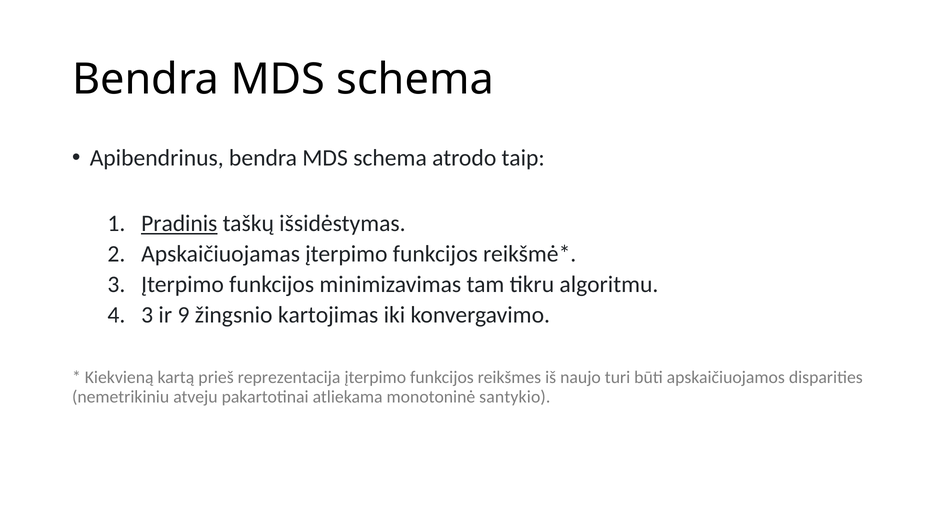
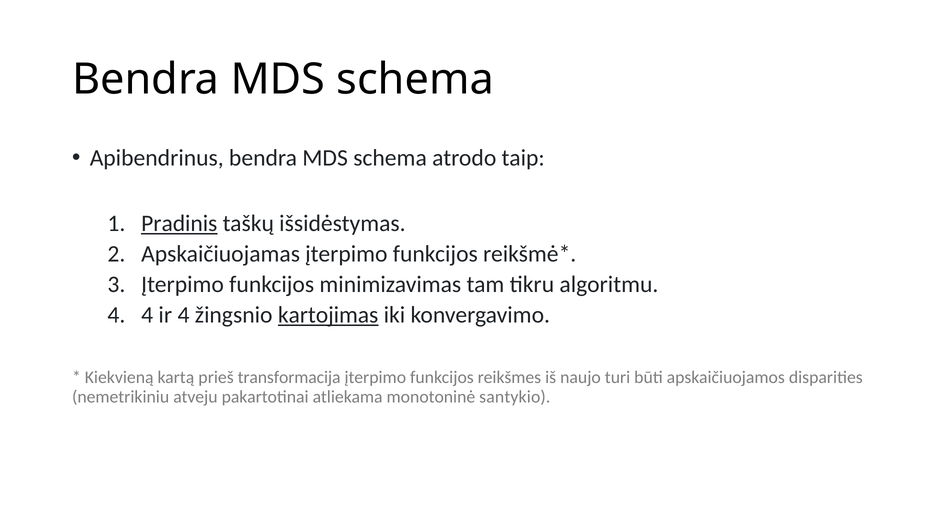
3: 3 -> 4 (147, 315)
ir 9: 9 -> 4 (183, 315)
kartojimas underline: none -> present (328, 315)
reprezentacija: reprezentacija -> transformacija (289, 377)
